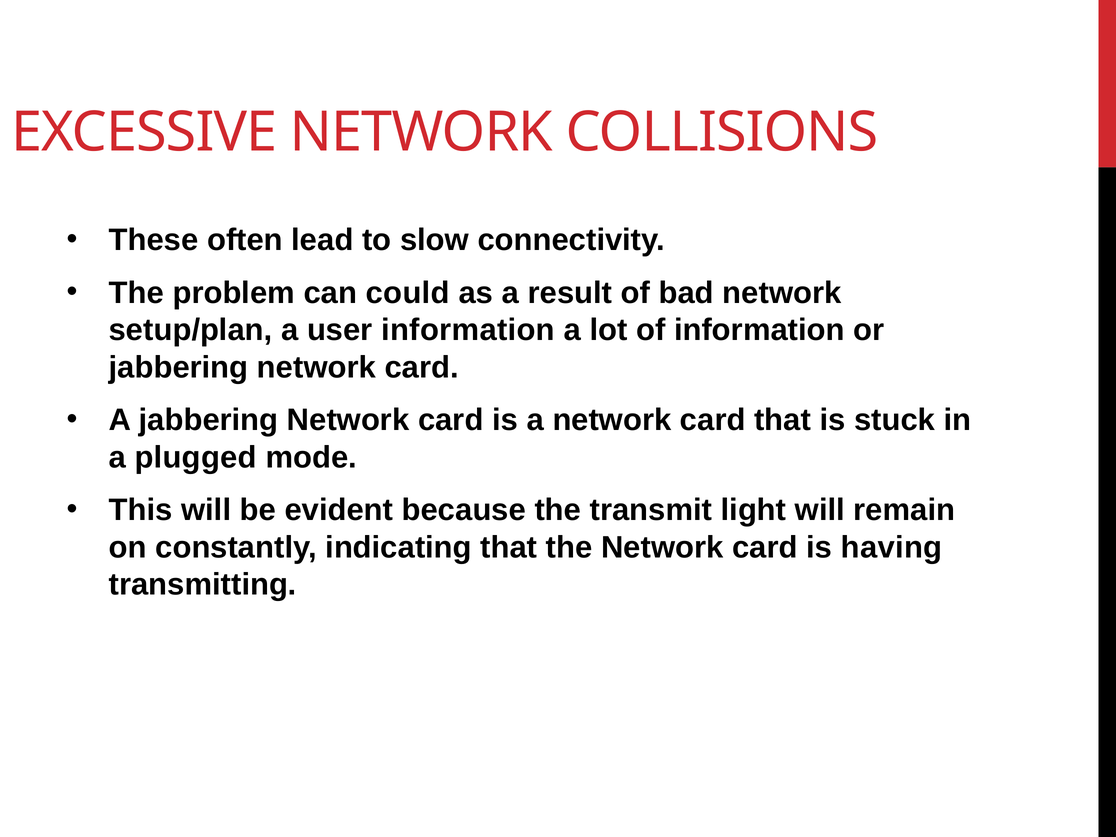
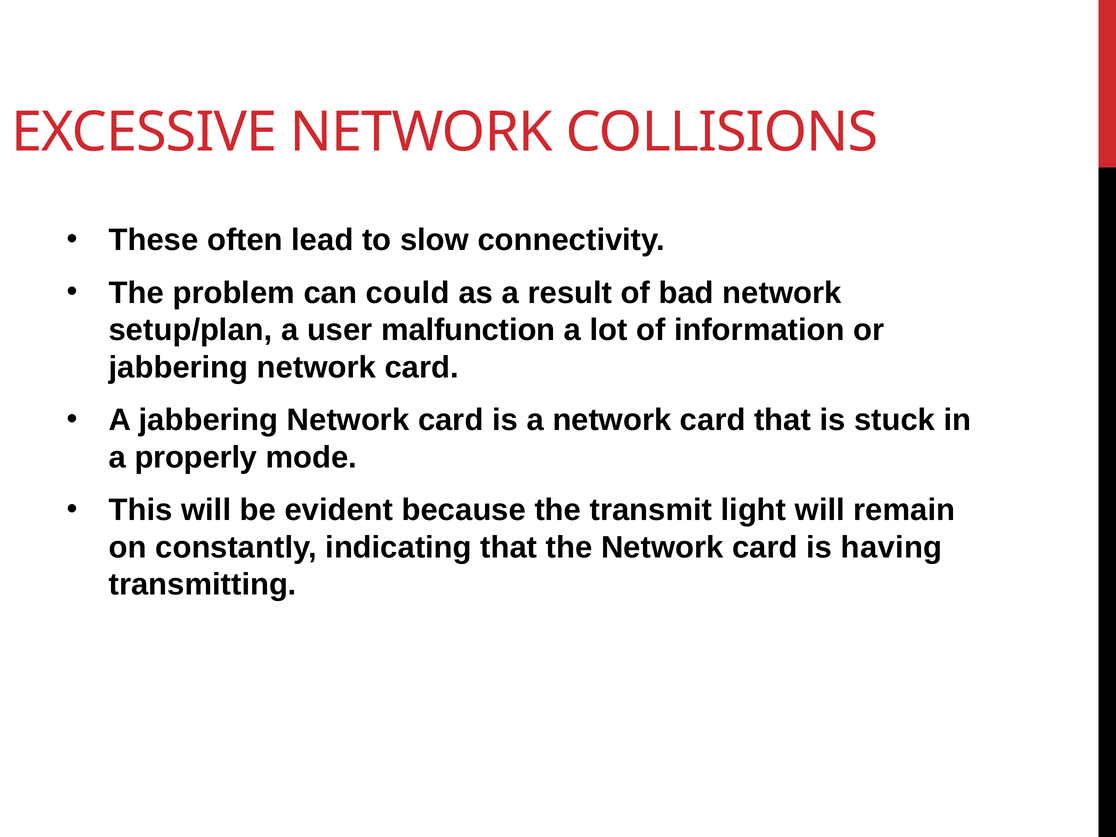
user information: information -> malfunction (468, 330)
plugged: plugged -> properly (196, 457)
